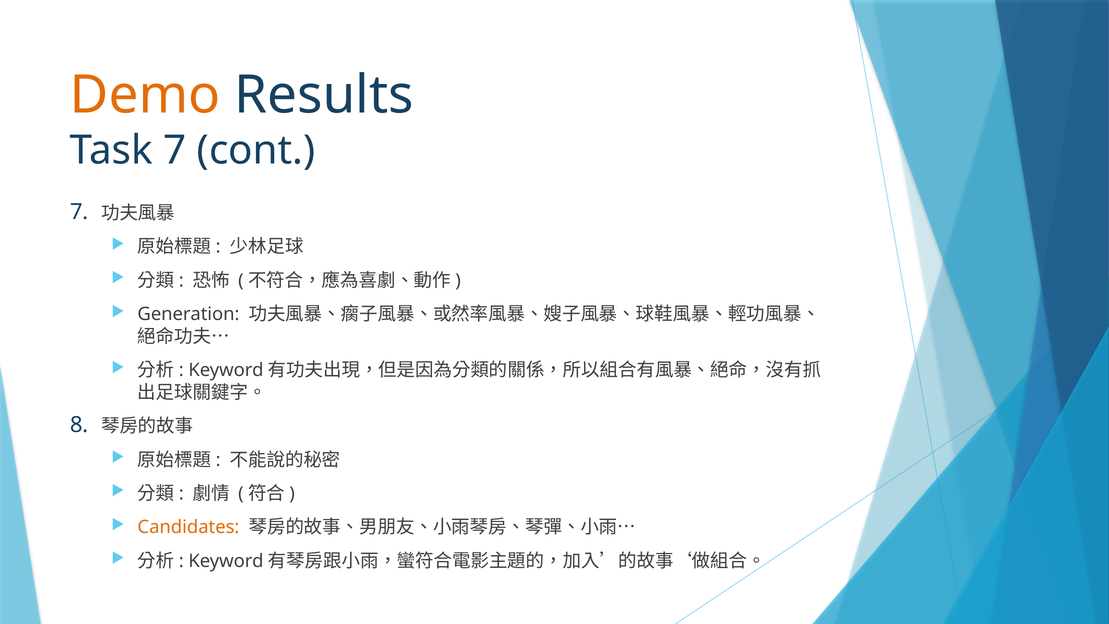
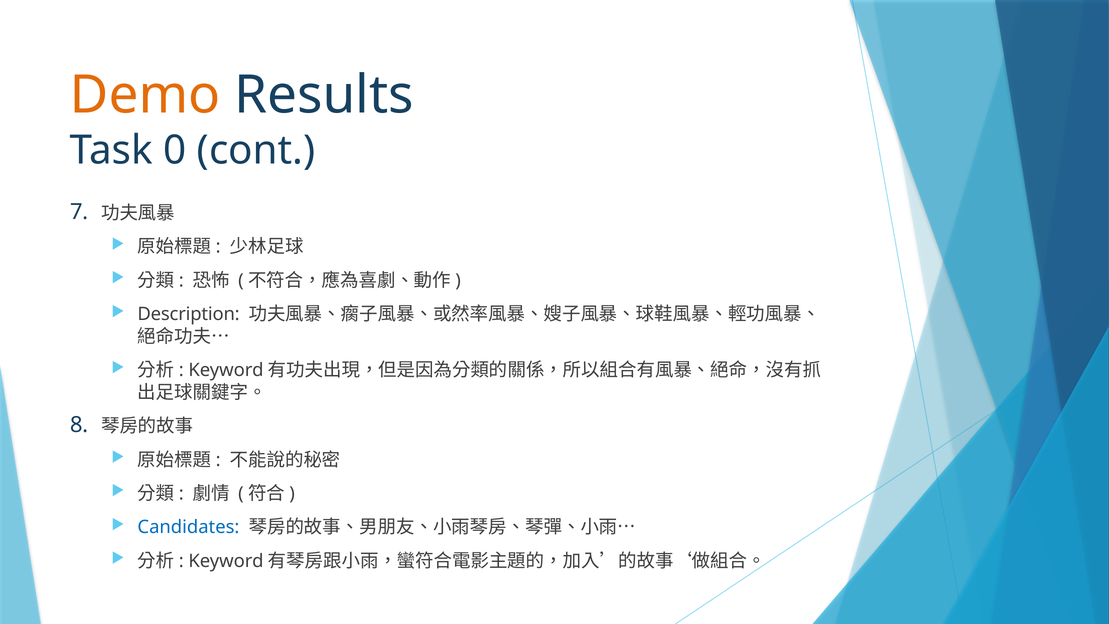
Task 7: 7 -> 0 (175, 150)
Generation: Generation -> Description (189, 314)
Candidates colour: orange -> blue (188, 527)
